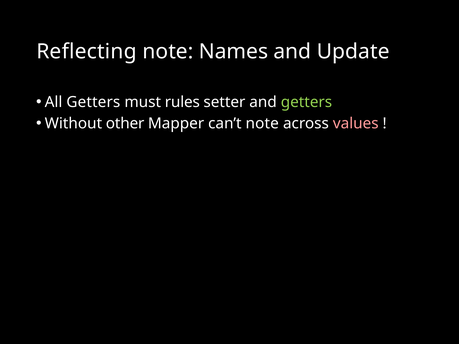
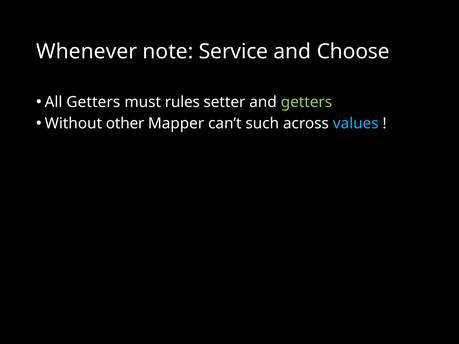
Reflecting: Reflecting -> Whenever (87, 51)
Names: Names -> Service (234, 51)
Update: Update -> Choose (353, 51)
can’t note: note -> such (262, 123)
values colour: pink -> light blue (356, 123)
